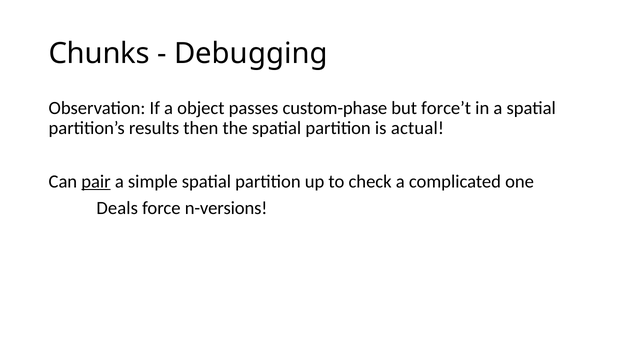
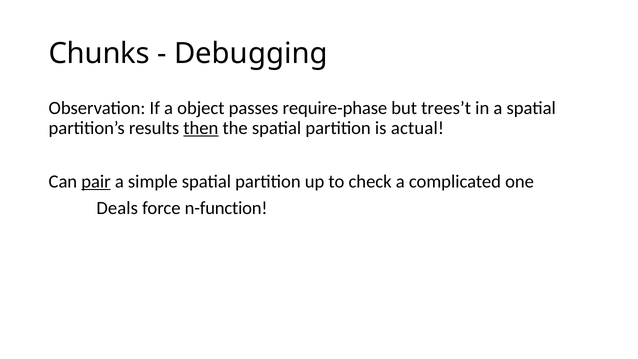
custom-phase: custom-phase -> require-phase (335, 108)
force’t: force’t -> trees’t (446, 108)
then underline: none -> present (201, 128)
n-versions: n-versions -> n-function (226, 208)
